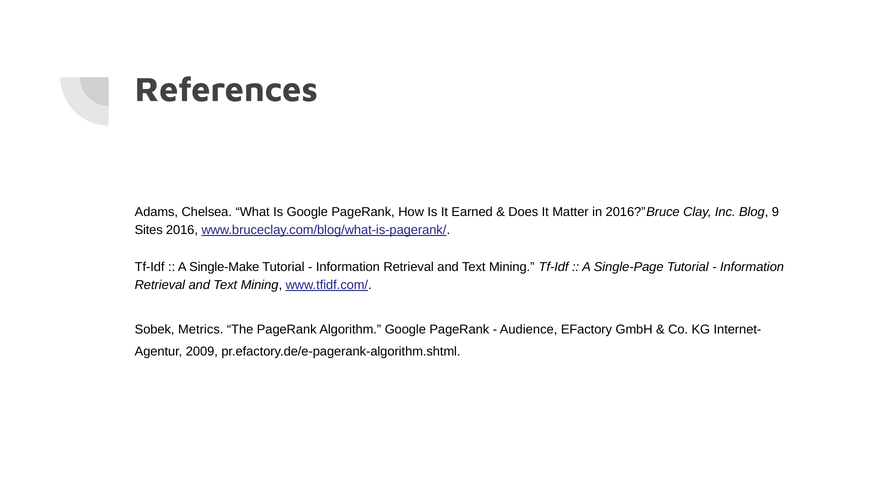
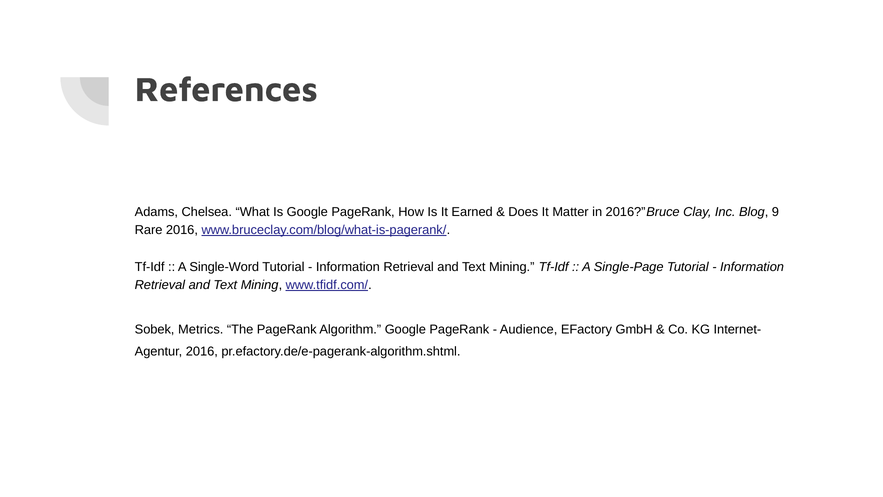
Sites: Sites -> Rare (149, 230)
Single-Make: Single-Make -> Single-Word (224, 267)
2009: 2009 -> 2016 (202, 351)
